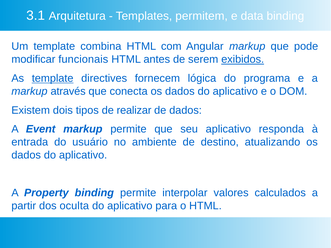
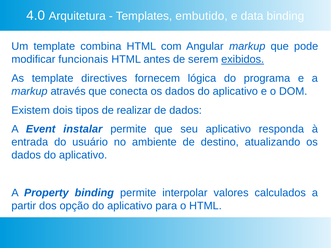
3.1: 3.1 -> 4.0 (36, 15)
permitem: permitem -> embutido (202, 16)
template underline: present -> none (53, 78)
Event markup: markup -> instalar (83, 129)
oculta: oculta -> opção (74, 206)
